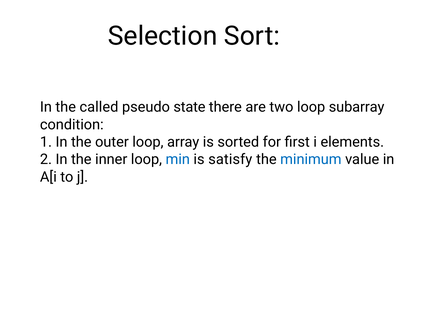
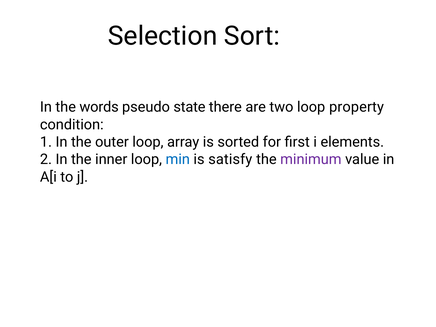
called: called -> words (99, 107)
subarray: subarray -> property (356, 107)
minimum colour: blue -> purple (311, 159)
